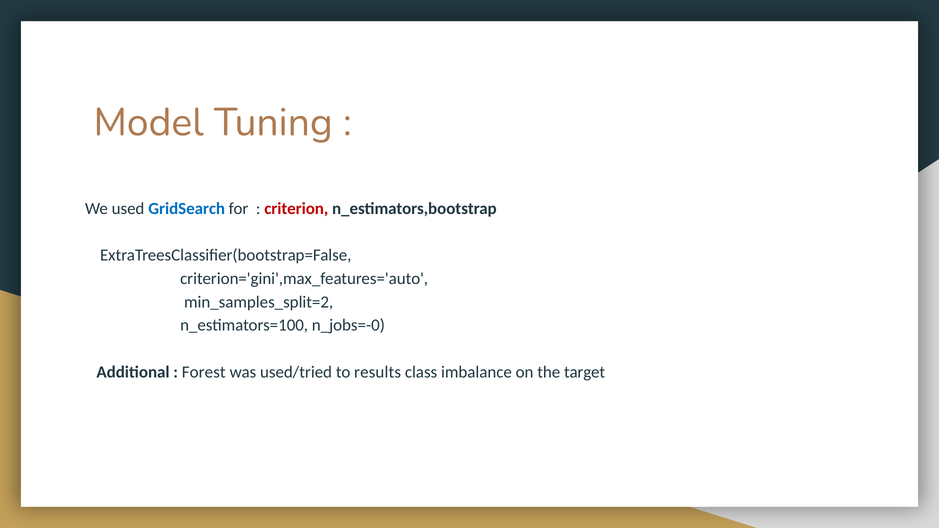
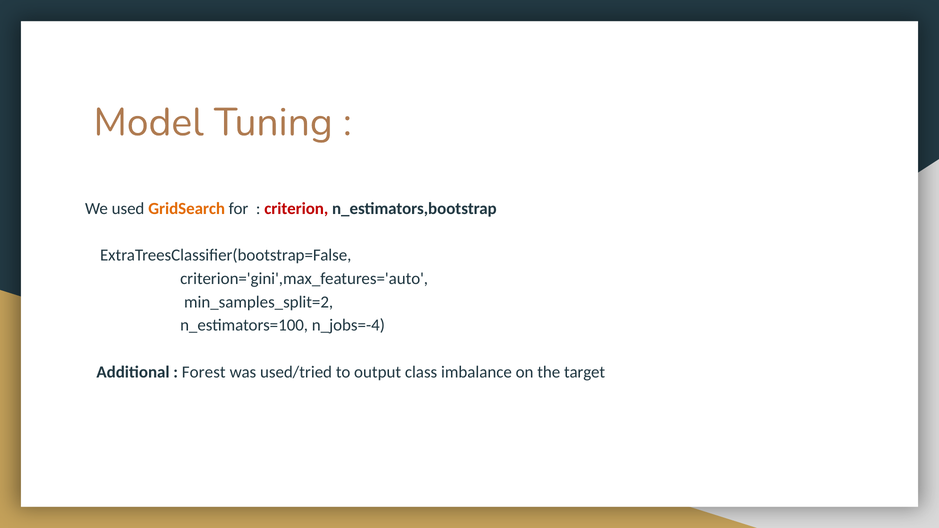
GridSearch colour: blue -> orange (187, 208)
n_jobs=-0: n_jobs=-0 -> n_jobs=-4 (348, 325)
results: results -> output (378, 372)
